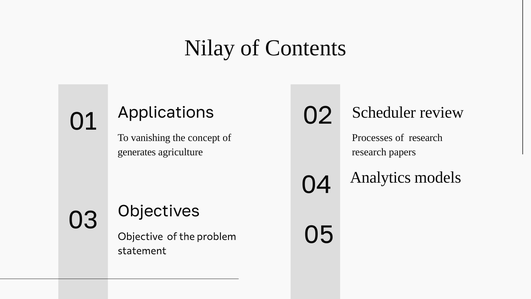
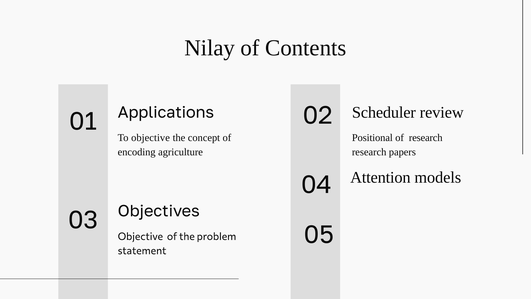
To vanishing: vanishing -> objective (151, 138)
Processes: Processes -> Positional (372, 138)
generates: generates -> encoding (137, 152)
Analytics: Analytics -> Attention (380, 177)
